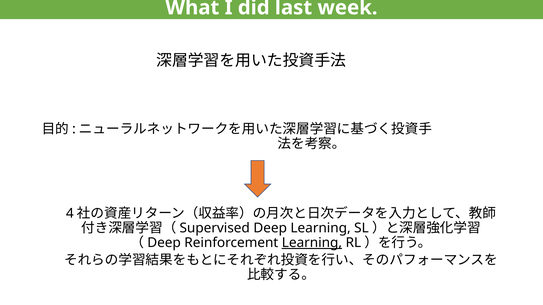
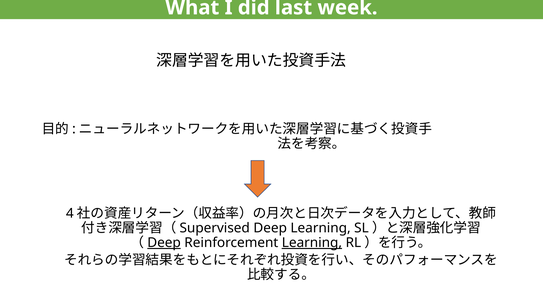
Deep underline: none -> present (164, 243)
